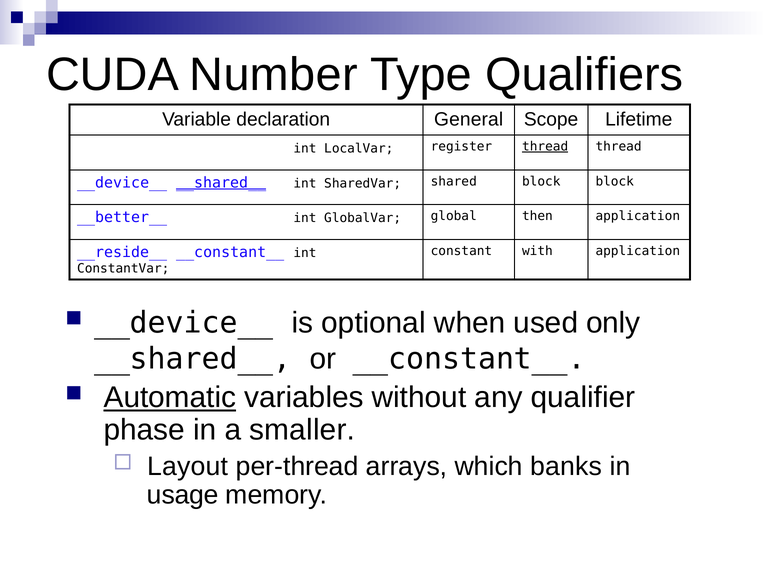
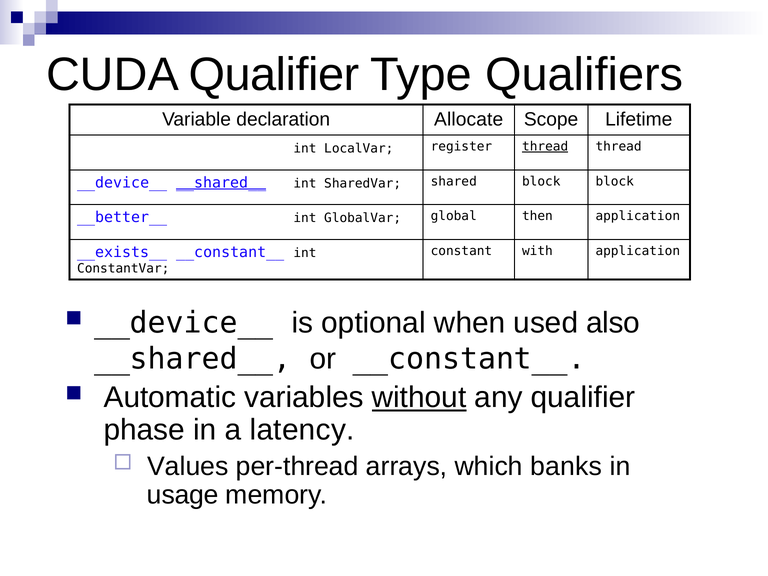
CUDA Number: Number -> Qualifier (274, 75)
General: General -> Allocate (469, 119)
__reside__: __reside__ -> __exists__ (122, 252)
only: only -> also (613, 323)
Automatic underline: present -> none (170, 398)
without underline: none -> present (419, 398)
smaller: smaller -> latency (302, 430)
Layout: Layout -> Values (188, 466)
